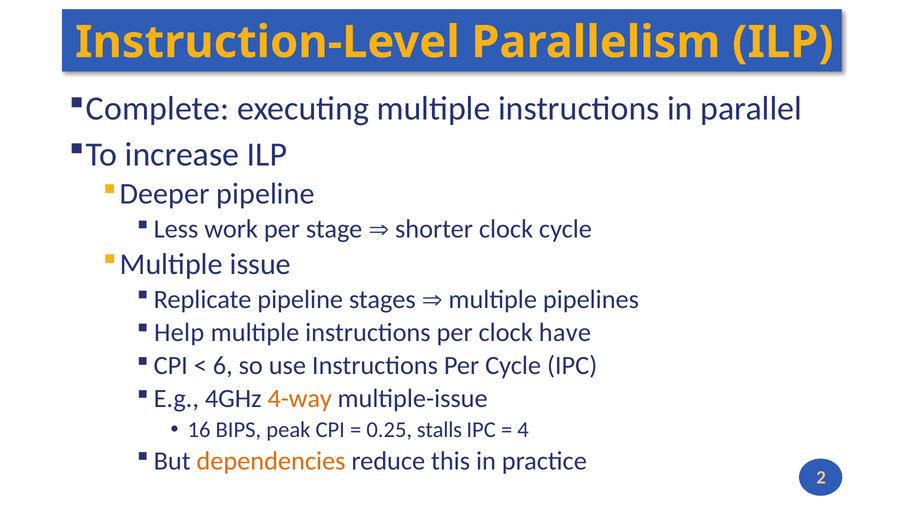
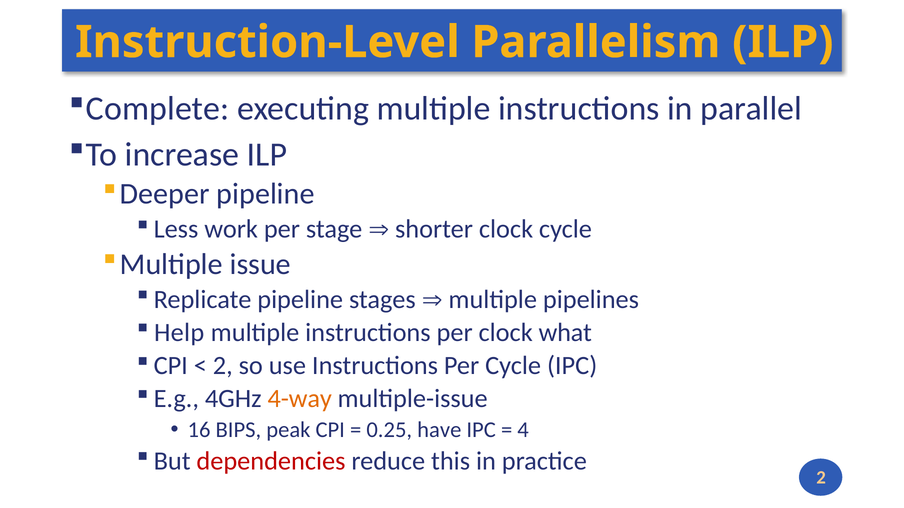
have: have -> what (565, 333)
6: 6 -> 2 (223, 366)
stalls: stalls -> have (439, 430)
dependencies colour: orange -> red (271, 461)
